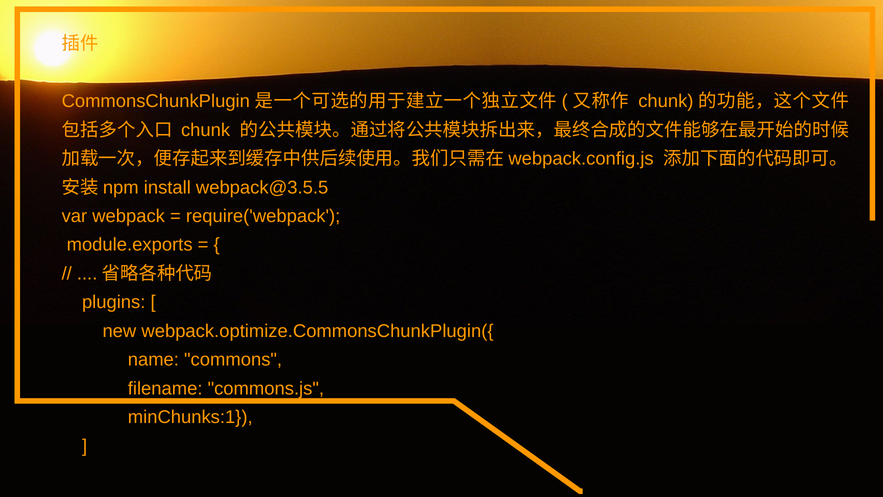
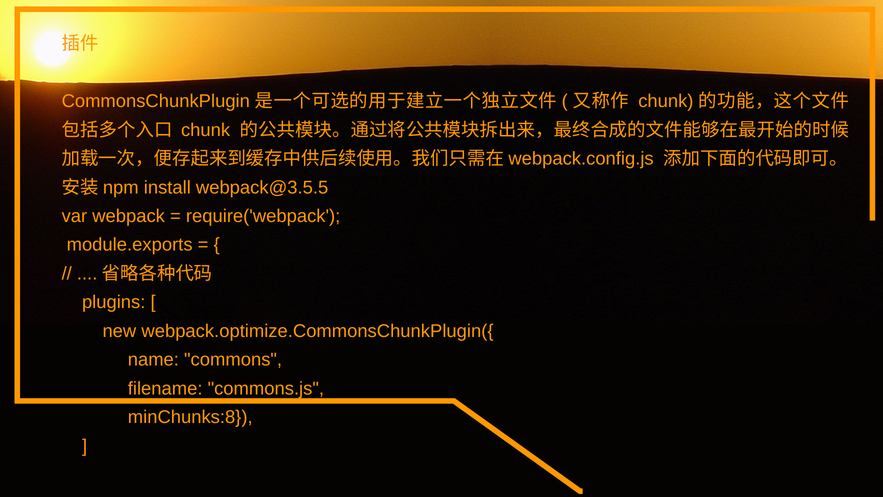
minChunks:1: minChunks:1 -> minChunks:8 (190, 417)
